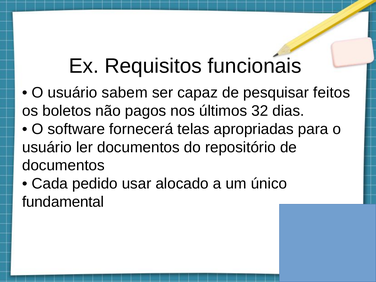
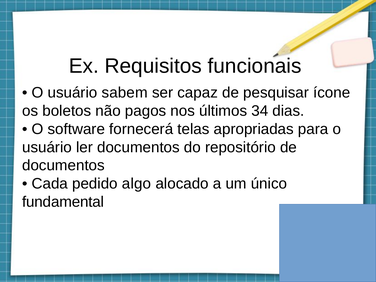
feitos: feitos -> ícone (332, 93)
32: 32 -> 34 (260, 111)
usar: usar -> algo (136, 184)
